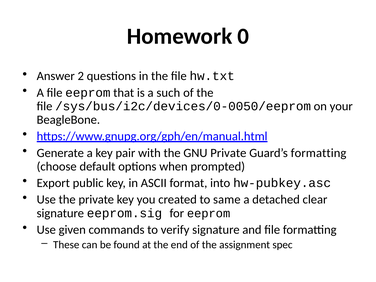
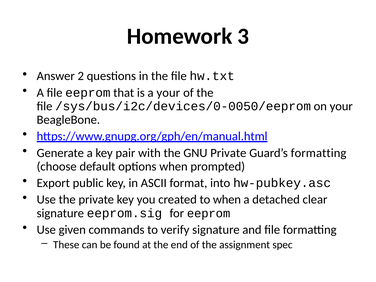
0: 0 -> 3 (243, 36)
a such: such -> your (168, 93)
to same: same -> when (227, 200)
